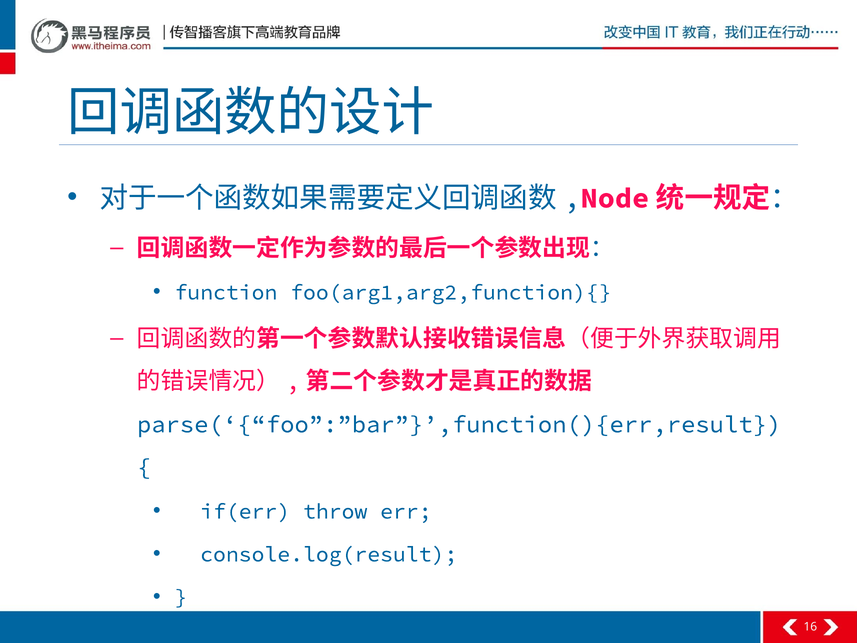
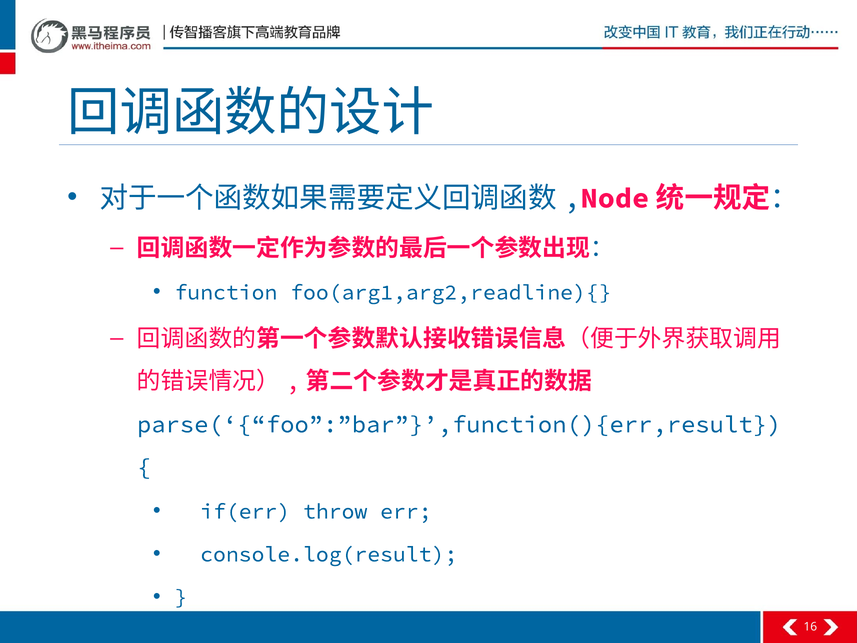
foo(arg1,arg2,function){: foo(arg1,arg2,function){ -> foo(arg1,arg2,readline){ (451, 292)
